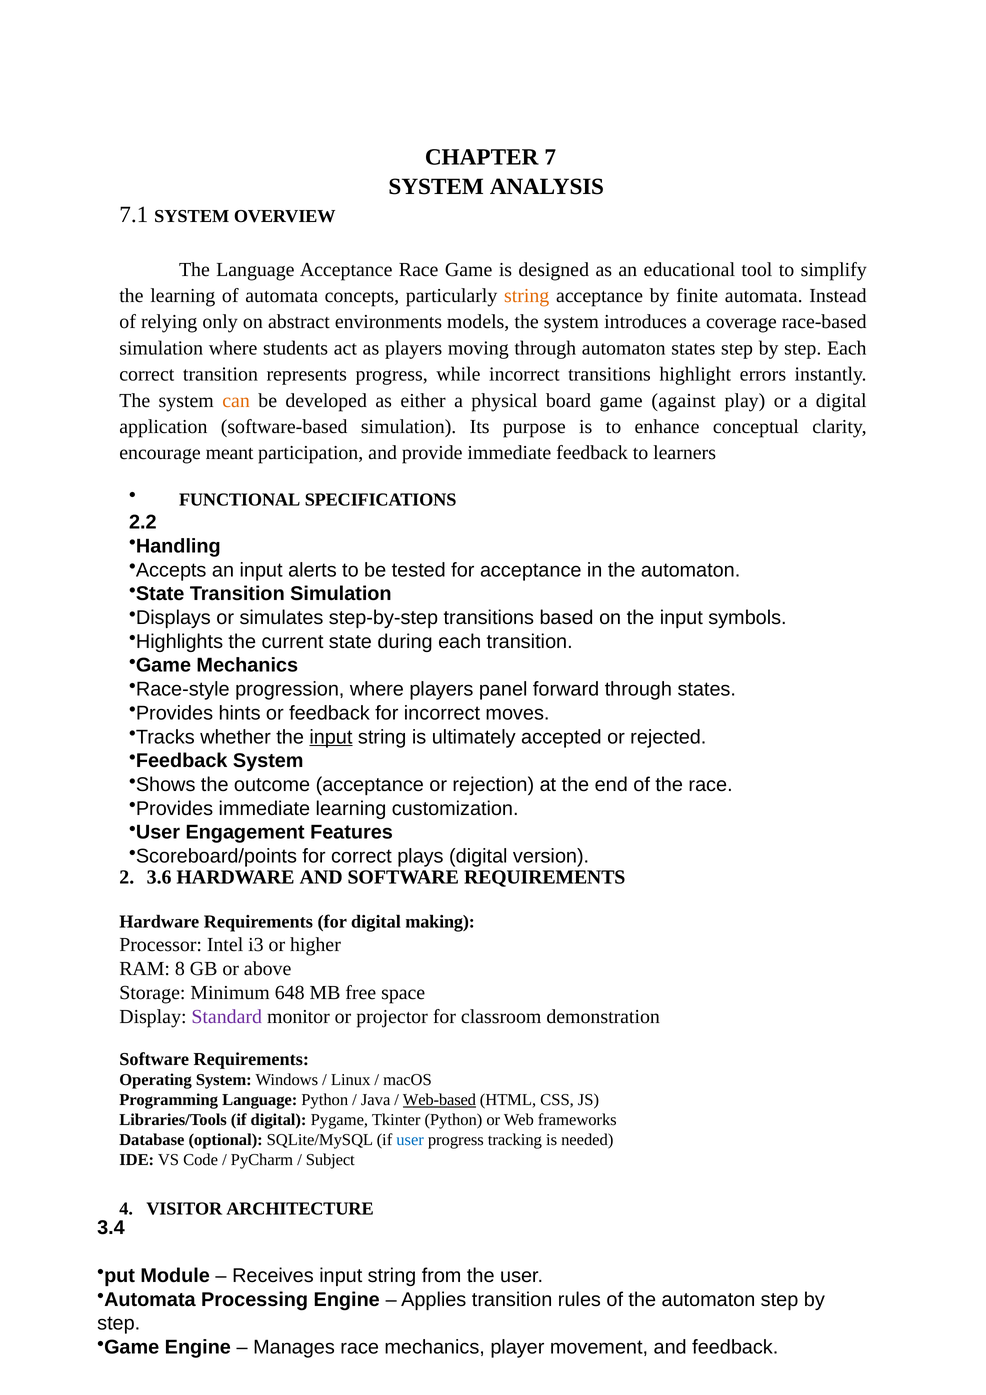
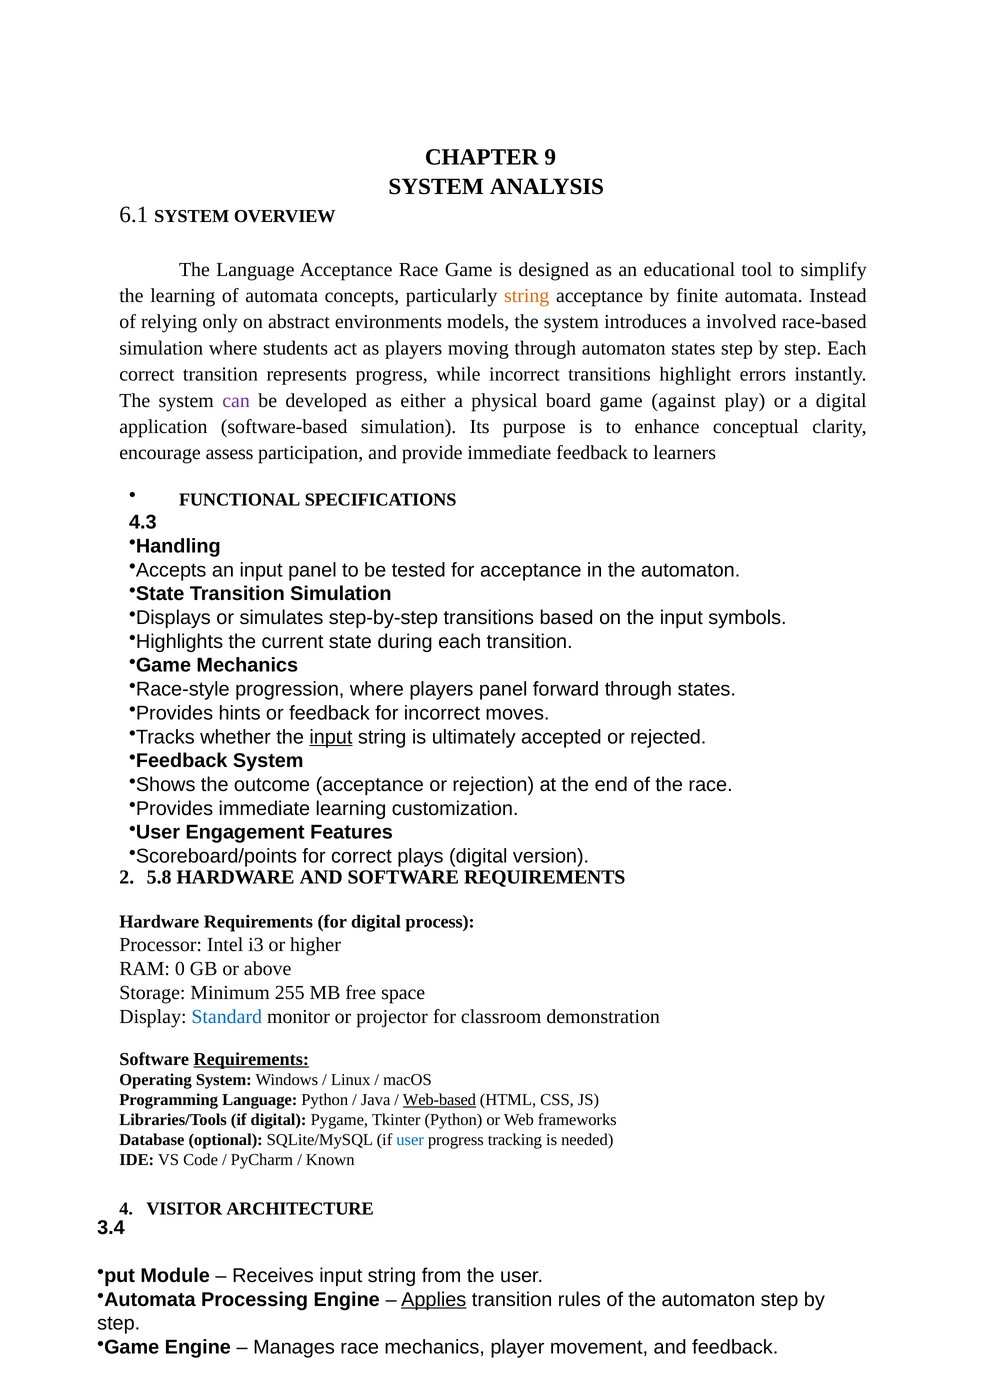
7: 7 -> 9 (550, 157)
7.1: 7.1 -> 6.1 (134, 215)
coverage: coverage -> involved (741, 322)
can colour: orange -> purple (236, 401)
meant: meant -> assess (230, 453)
2.2: 2.2 -> 4.3 (143, 522)
input alerts: alerts -> panel (312, 570)
3.6: 3.6 -> 5.8 (159, 877)
making: making -> process (440, 922)
8: 8 -> 0 (180, 969)
648: 648 -> 255 (290, 993)
Standard colour: purple -> blue (227, 1017)
Requirements underline: none -> present (251, 1059)
Subject: Subject -> Known (330, 1160)
Applies underline: none -> present (434, 1300)
